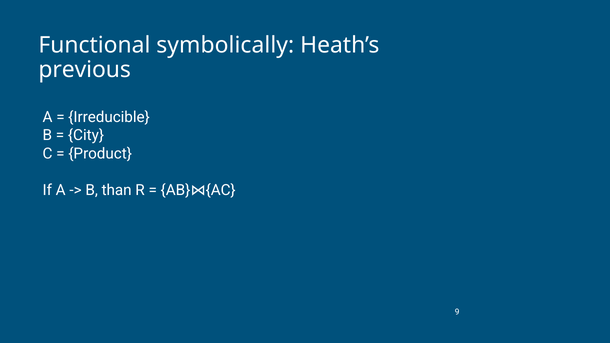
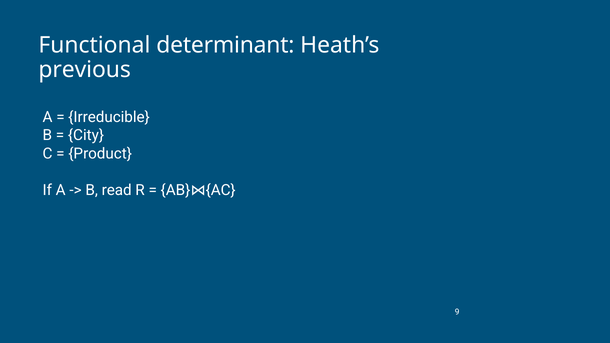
symbolically: symbolically -> determinant (225, 45)
than: than -> read (117, 190)
